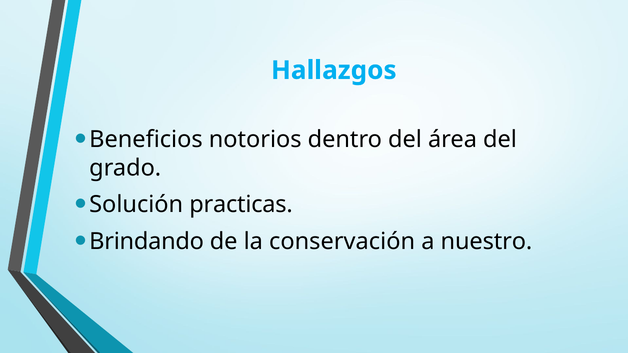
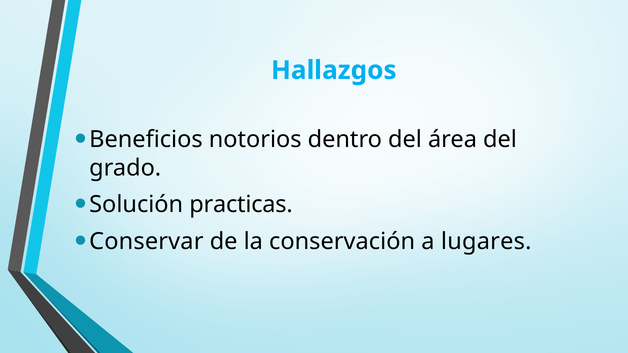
Brindando: Brindando -> Conservar (146, 242)
nuestro: nuestro -> lugares (486, 242)
